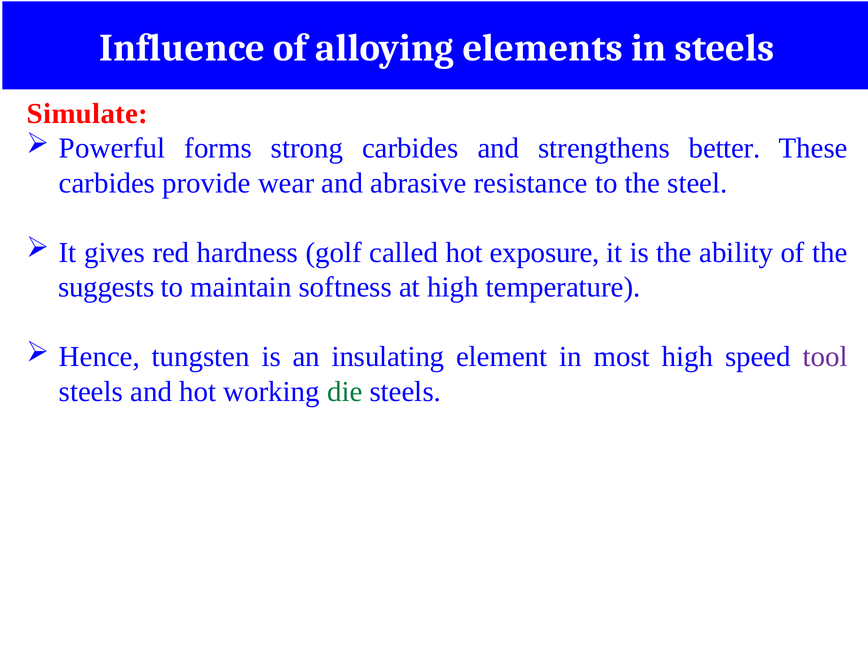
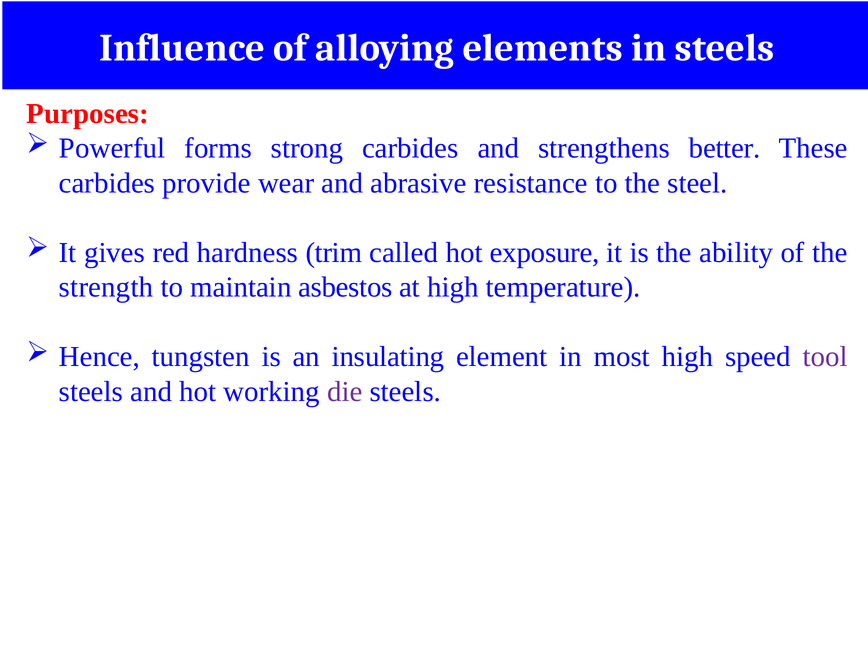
Simulate: Simulate -> Purposes (88, 114)
golf: golf -> trim (334, 253)
suggests: suggests -> strength (106, 287)
softness: softness -> asbestos (345, 287)
die colour: green -> purple (345, 391)
